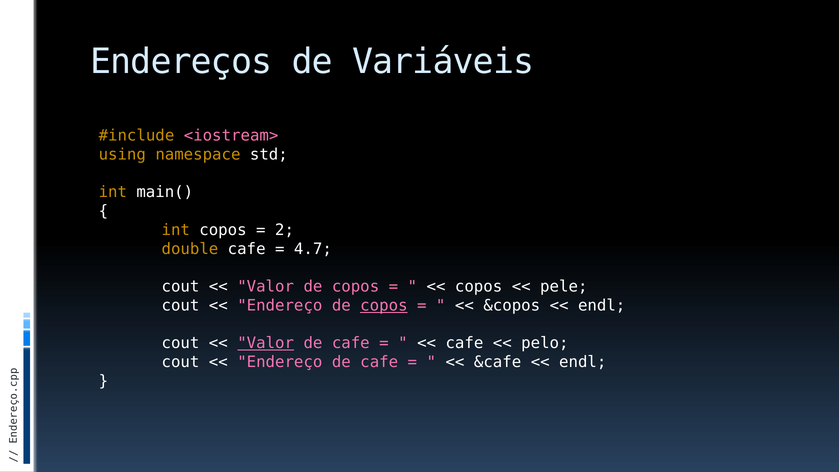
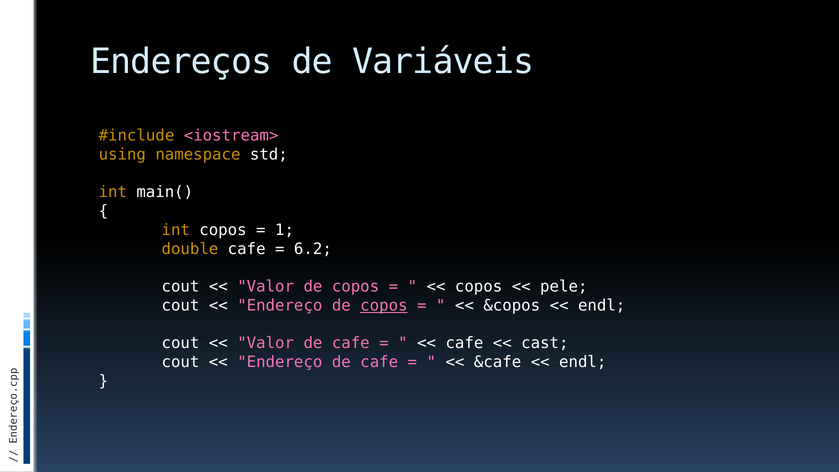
2: 2 -> 1 (284, 230)
4.7: 4.7 -> 6.2 (313, 249)
Valor underline: present -> none (266, 343)
pelo: pelo -> cast (545, 343)
